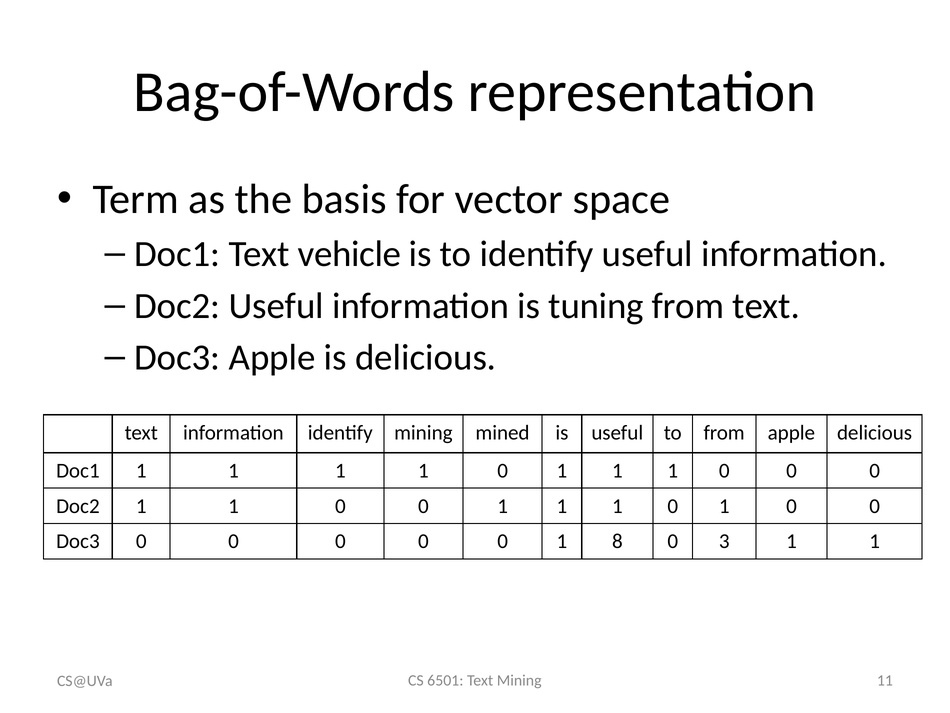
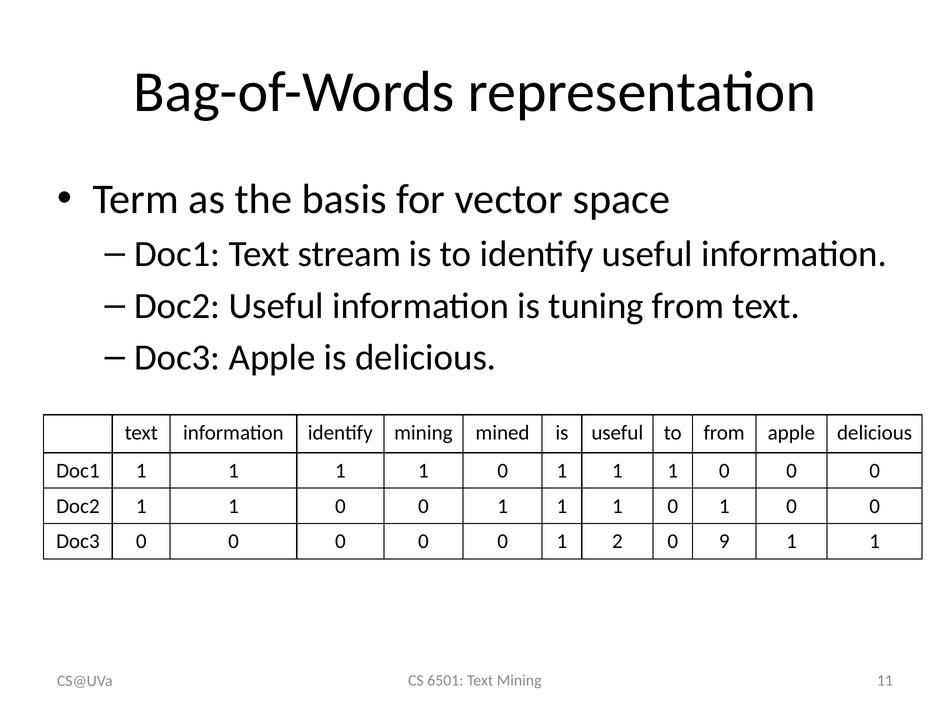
vehicle: vehicle -> stream (349, 254)
8: 8 -> 2 (617, 541)
3: 3 -> 9 (724, 541)
